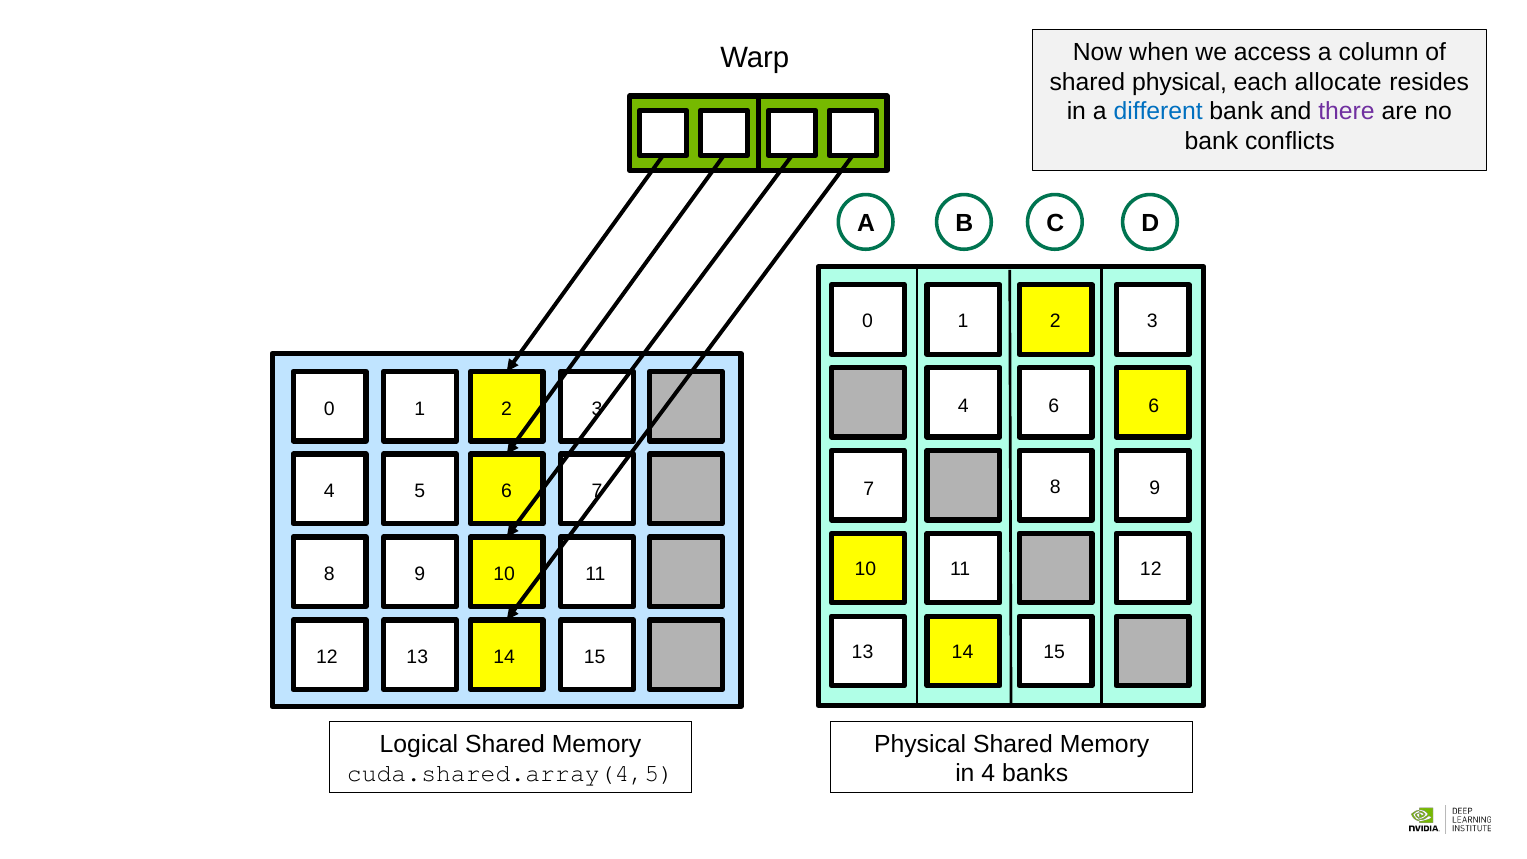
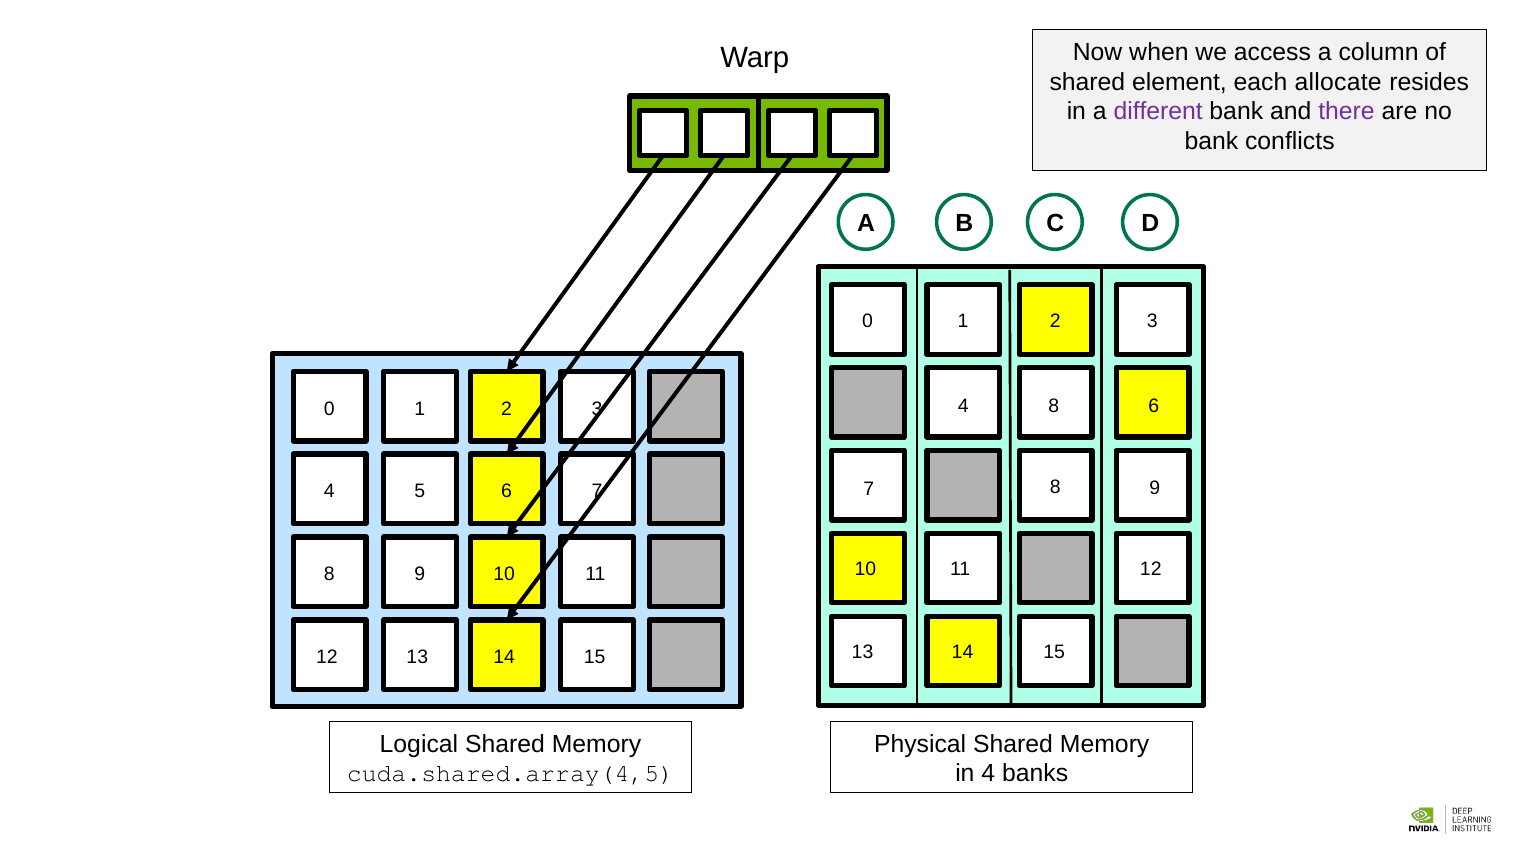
shared physical: physical -> element (1180, 82)
different colour: blue -> purple (1158, 112)
4 6: 6 -> 8 (1054, 406)
